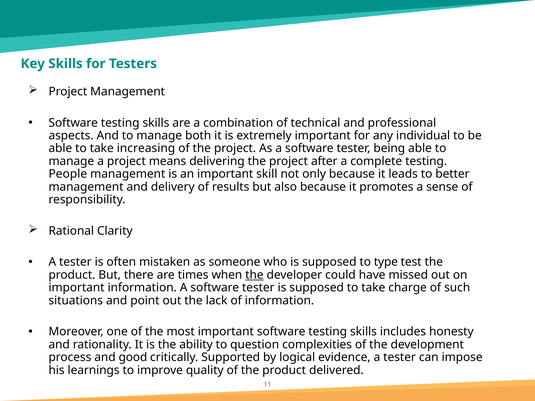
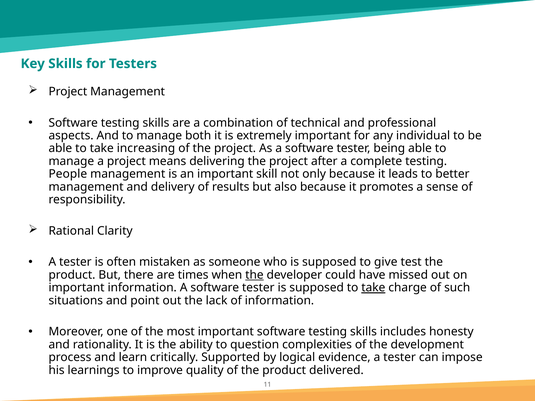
type: type -> give (386, 262)
take underline: none -> present (373, 288)
good: good -> learn (133, 358)
